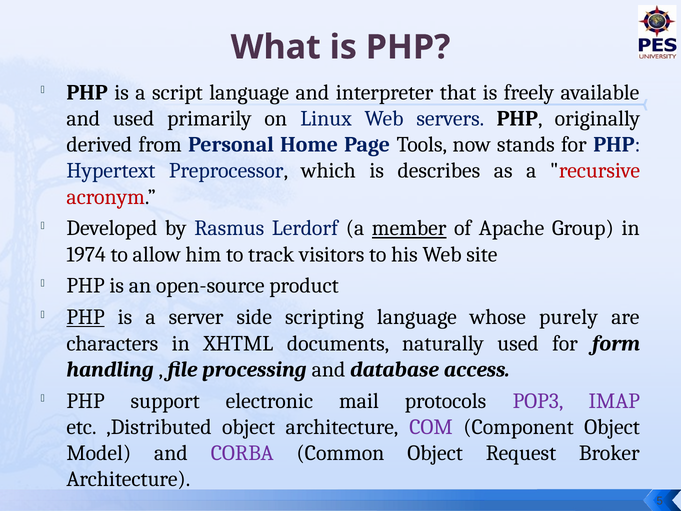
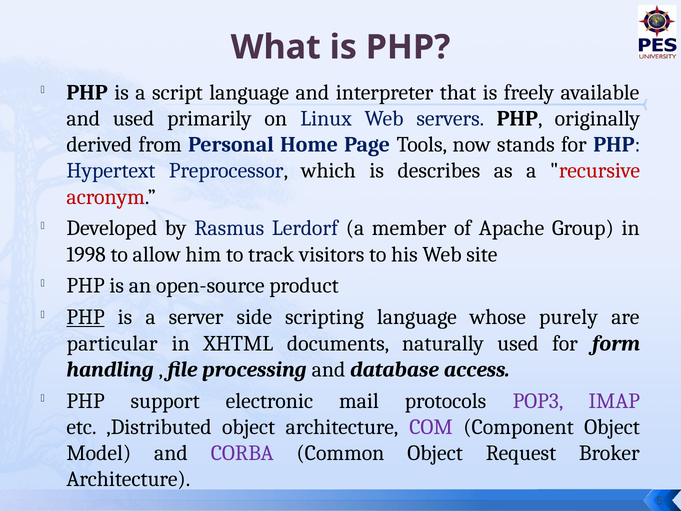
member underline: present -> none (409, 228)
1974: 1974 -> 1998 (86, 254)
characters: characters -> particular (112, 343)
